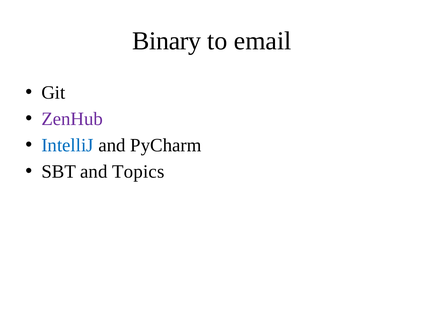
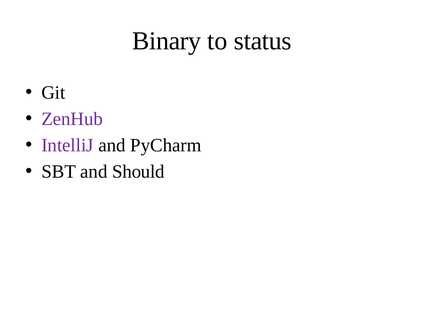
email: email -> status (263, 41)
IntelliJ colour: blue -> purple (67, 145)
Topics: Topics -> Should (138, 172)
